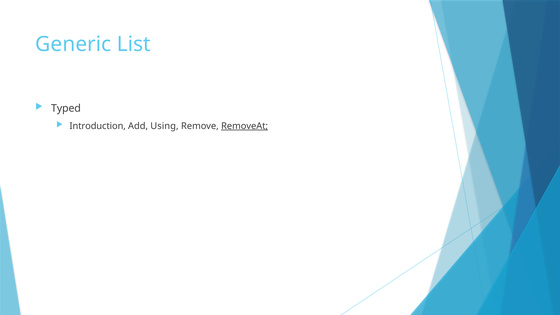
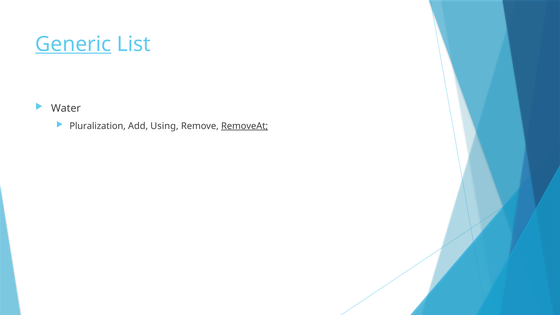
Generic underline: none -> present (73, 44)
Typed: Typed -> Water (66, 108)
Introduction: Introduction -> Pluralization (98, 126)
